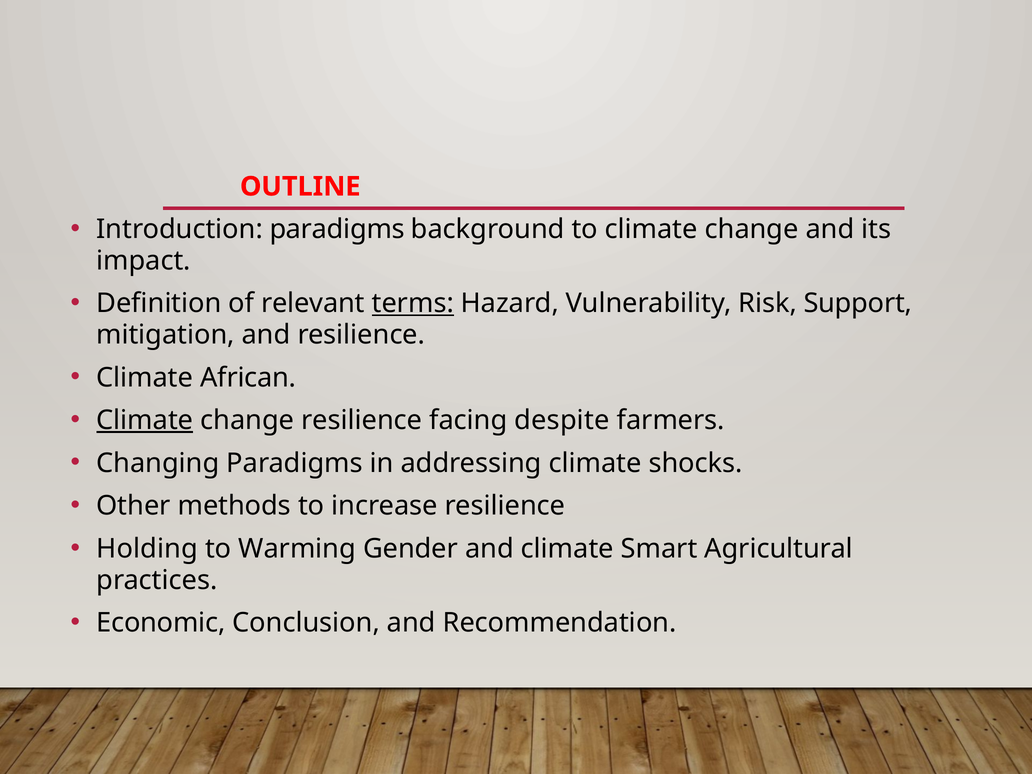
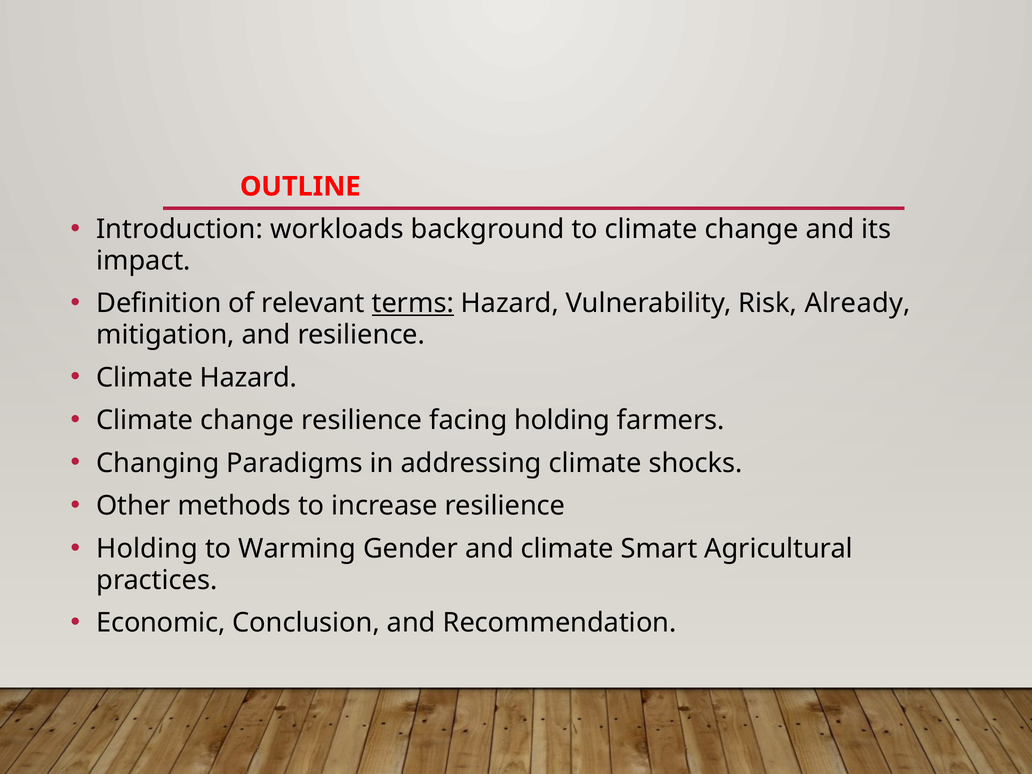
Introduction paradigms: paradigms -> workloads (337, 229)
Support: Support -> Already (858, 303)
Climate African: African -> Hazard (248, 378)
Climate underline: present -> none (145, 420)
facing despite: despite -> holding (562, 420)
